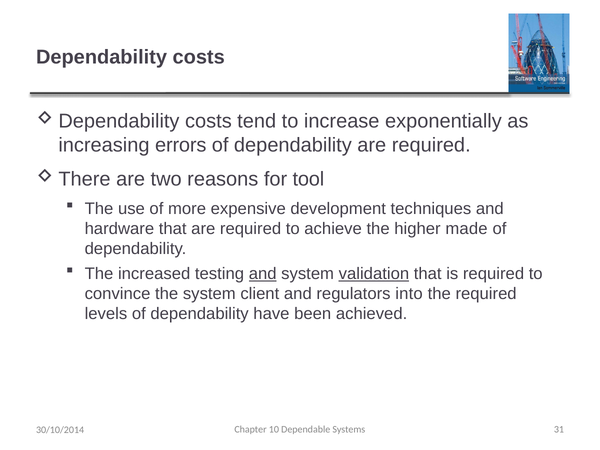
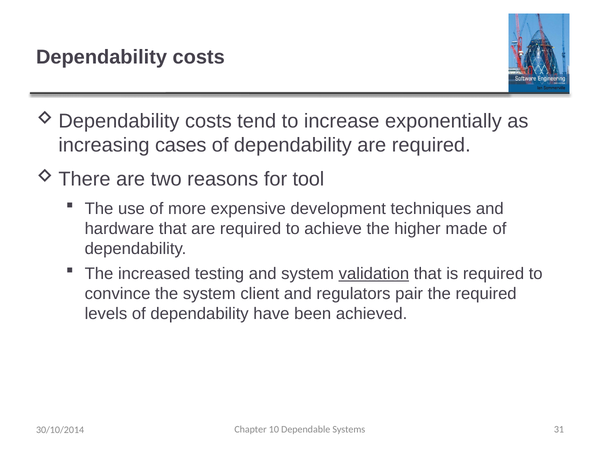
errors: errors -> cases (181, 145)
and underline: present -> none (263, 274)
into: into -> pair (409, 294)
